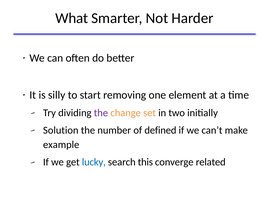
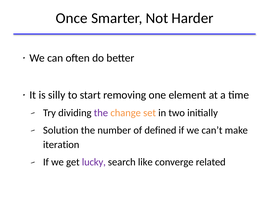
What: What -> Once (72, 18)
example: example -> iteration (61, 145)
lucky colour: blue -> purple (94, 162)
this: this -> like (145, 162)
